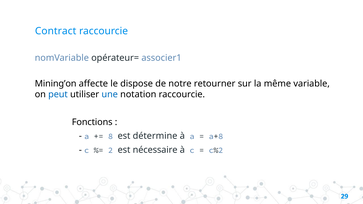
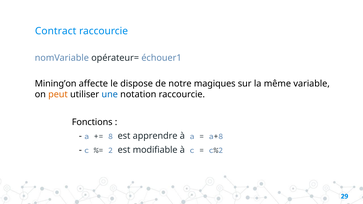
associer1: associer1 -> échouer1 (161, 58)
retourner: retourner -> magiques (215, 84)
peut colour: blue -> orange (58, 95)
détermine: détermine -> apprendre (155, 136)
nécessaire: nécessaire -> modifiable (155, 150)
